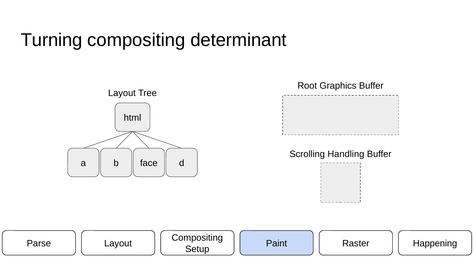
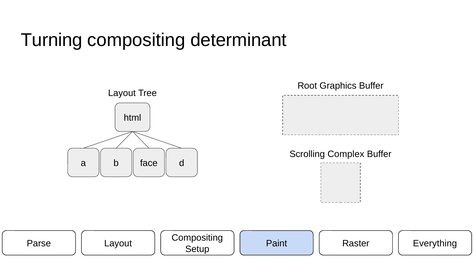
Handling: Handling -> Complex (346, 154)
Happening: Happening -> Everything (435, 243)
